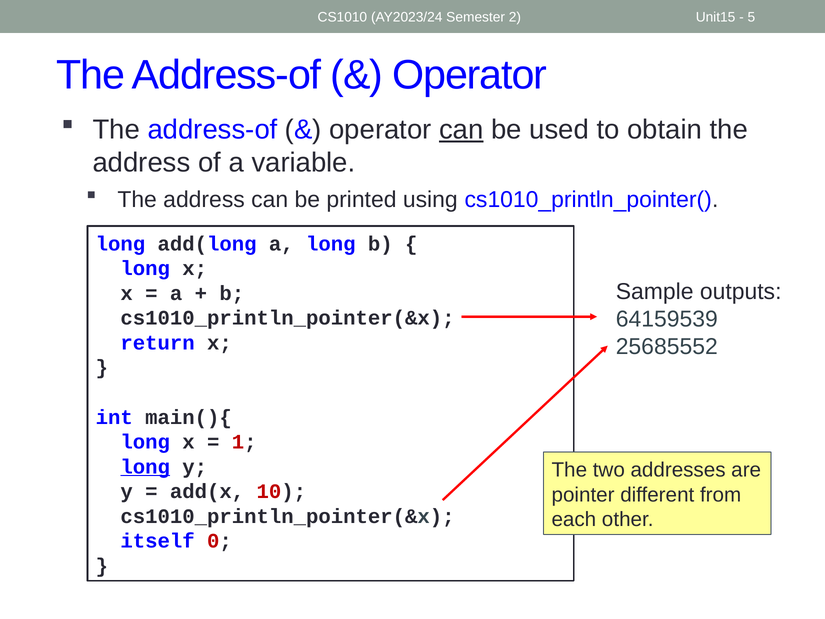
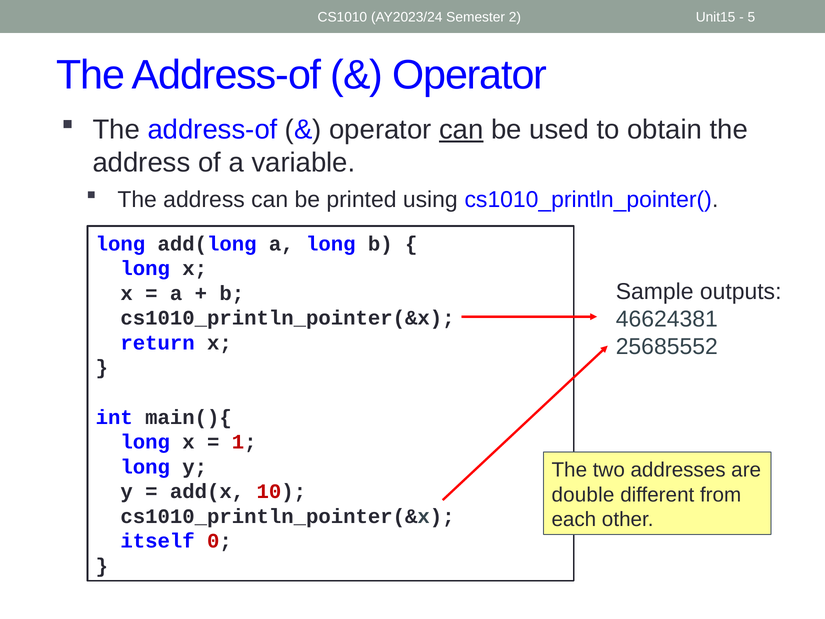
64159539: 64159539 -> 46624381 (667, 319)
long underline: present -> none (145, 467)
pointer: pointer -> double (583, 495)
